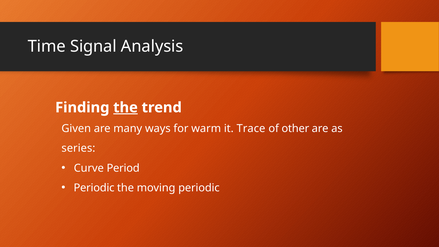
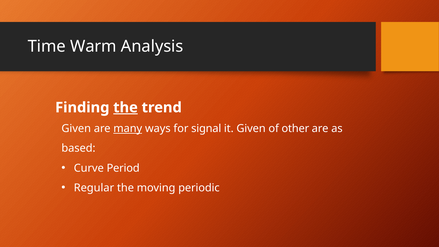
Signal: Signal -> Warm (93, 46)
many underline: none -> present (128, 129)
warm: warm -> signal (206, 129)
it Trace: Trace -> Given (251, 129)
series: series -> based (78, 148)
Periodic: Periodic -> Regular (94, 188)
